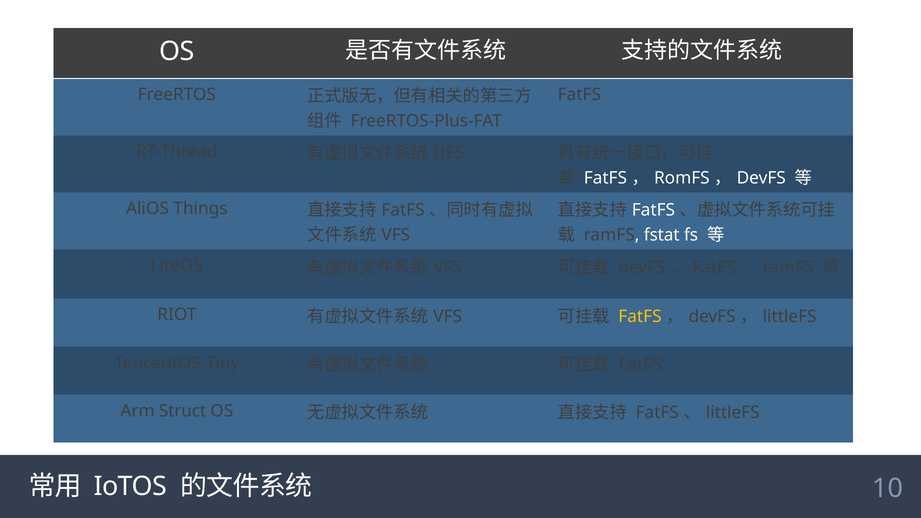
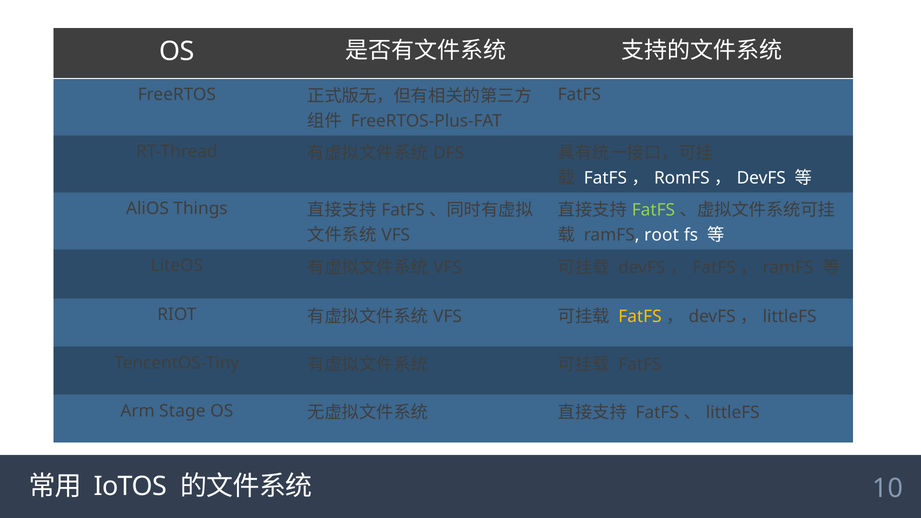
FatFS colour: white -> light green (653, 210)
fstat: fstat -> root (662, 235)
Struct: Struct -> Stage (182, 411)
